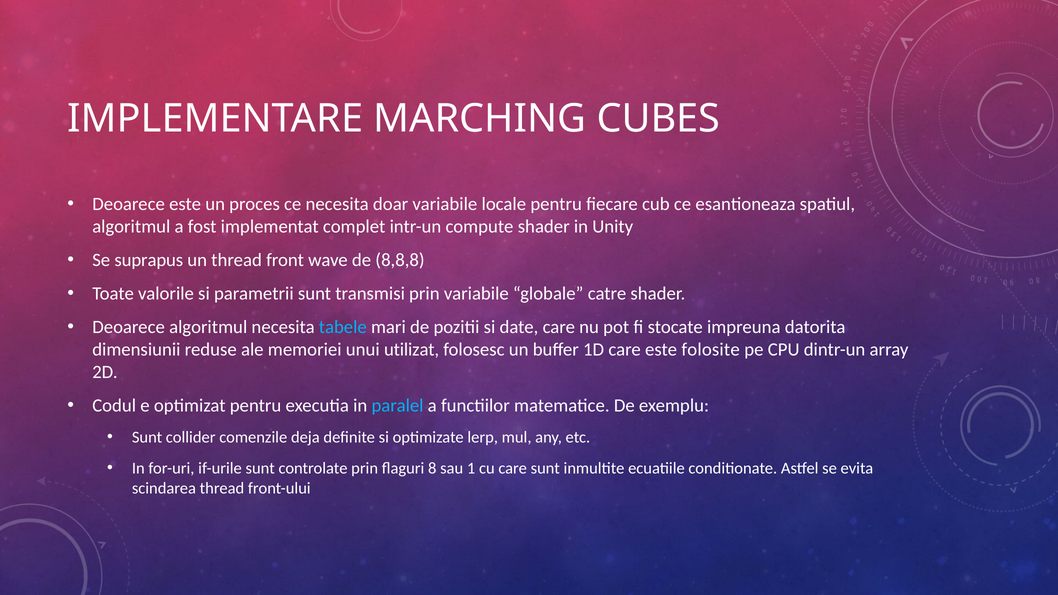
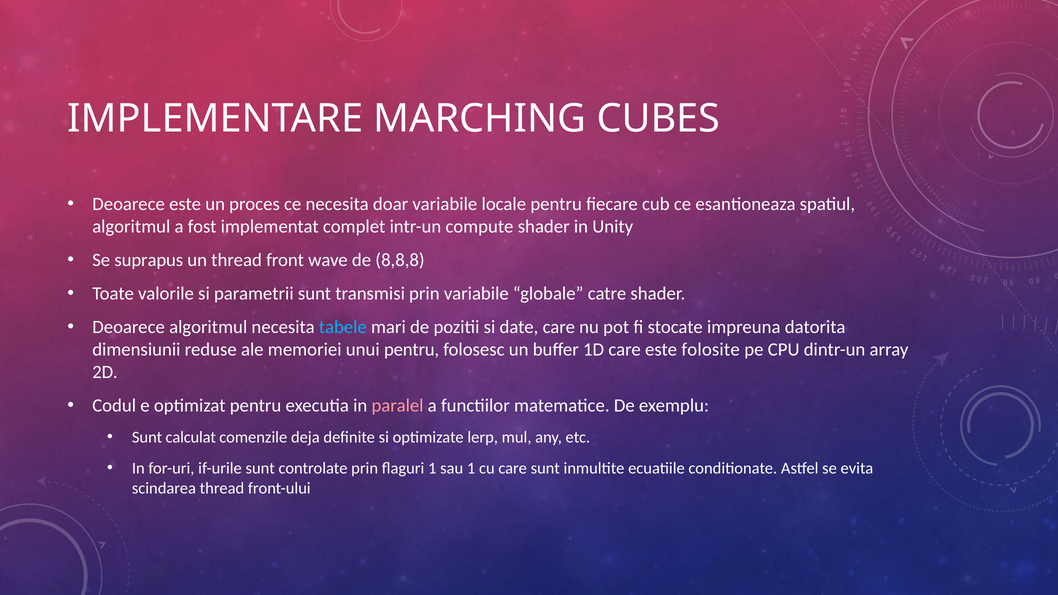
unui utilizat: utilizat -> pentru (412, 349)
paralel colour: light blue -> pink (398, 405)
collider: collider -> calculat (191, 438)
flaguri 8: 8 -> 1 (432, 468)
